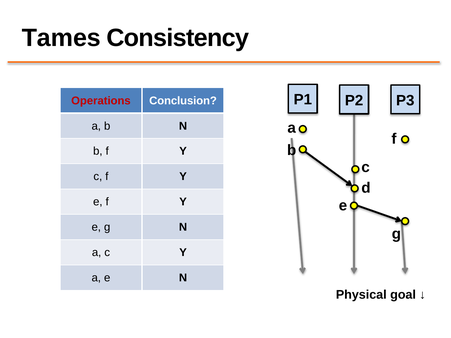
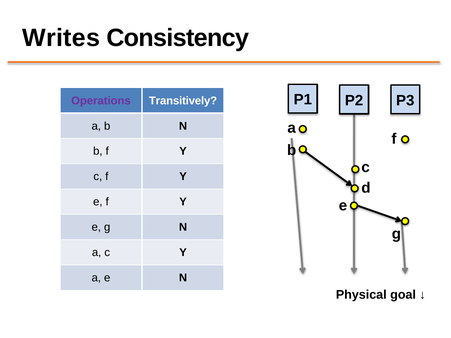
Tames: Tames -> Writes (61, 38)
Operations colour: red -> purple (101, 101)
Conclusion: Conclusion -> Transitively (183, 101)
